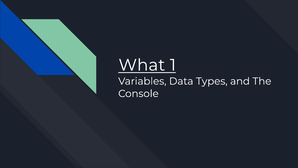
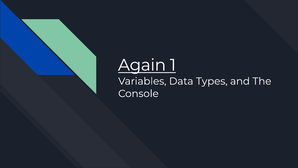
What: What -> Again (142, 65)
